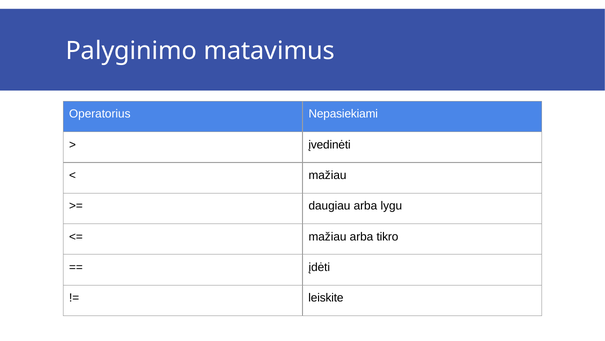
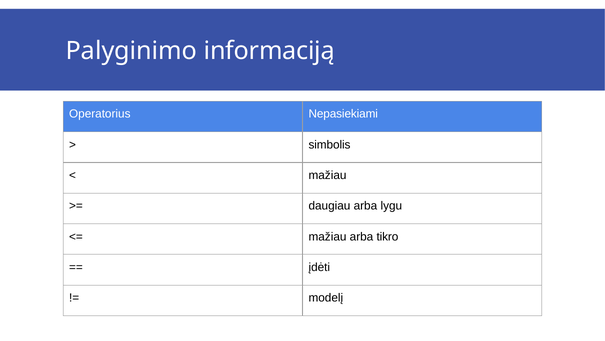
matavimus: matavimus -> informaciją (269, 51)
įvedinėti: įvedinėti -> simbolis (330, 144)
leiskite: leiskite -> modelį (326, 297)
